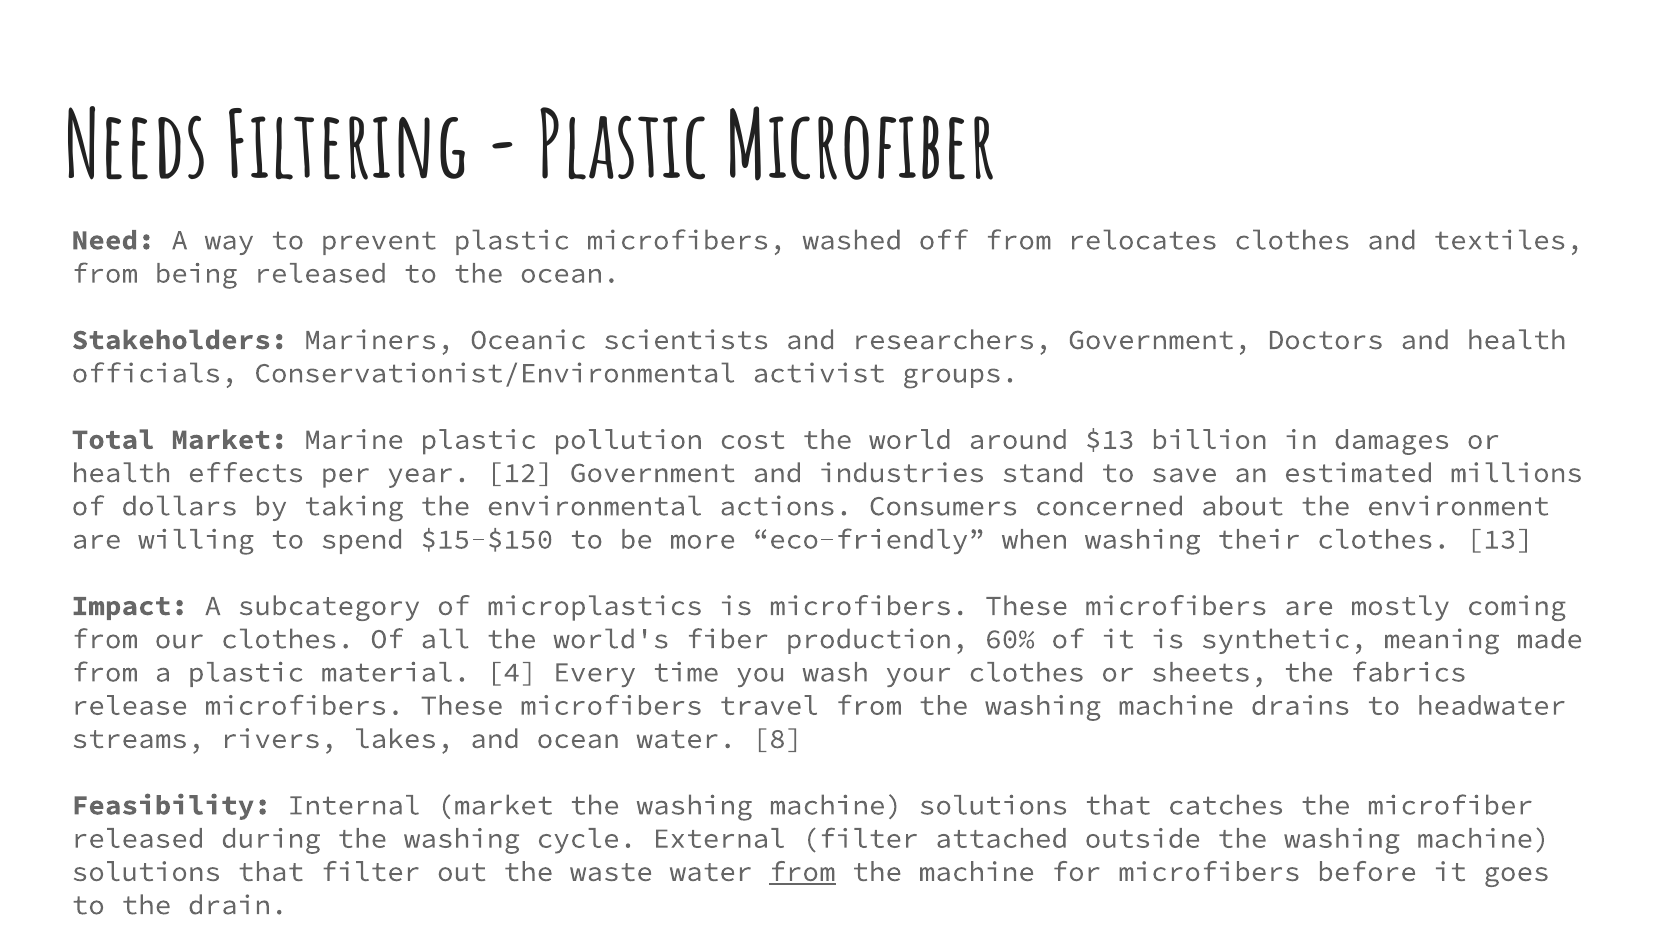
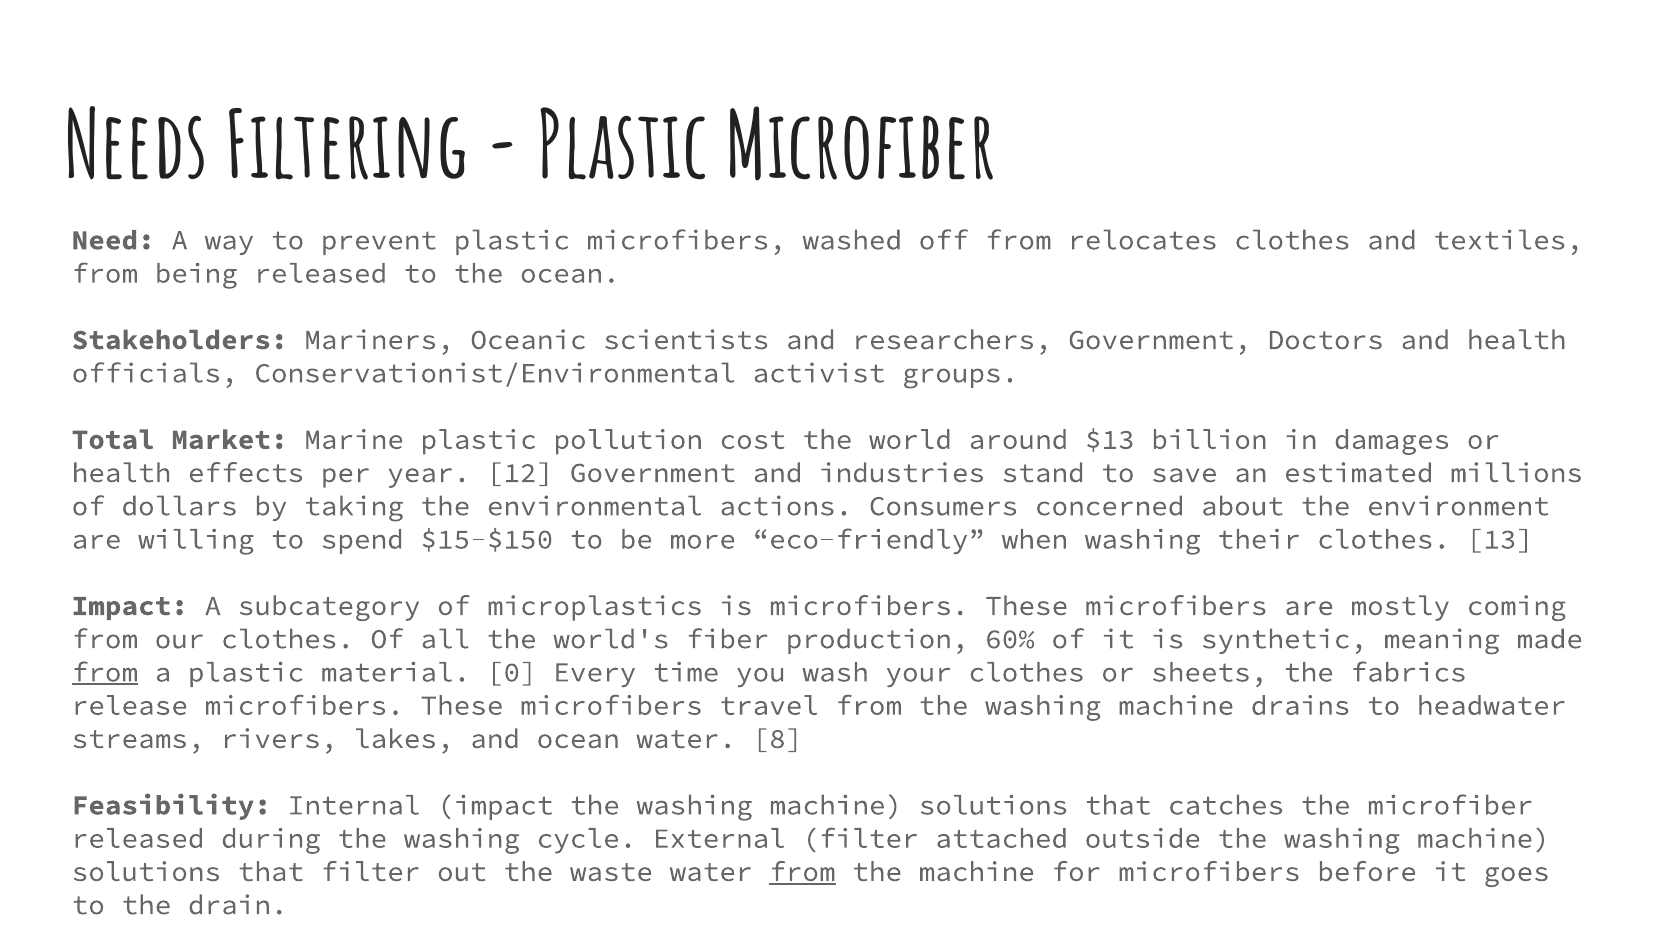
from underline: none -> present (105, 672)
4: 4 -> 0 (512, 672)
Internal market: market -> impact (495, 805)
